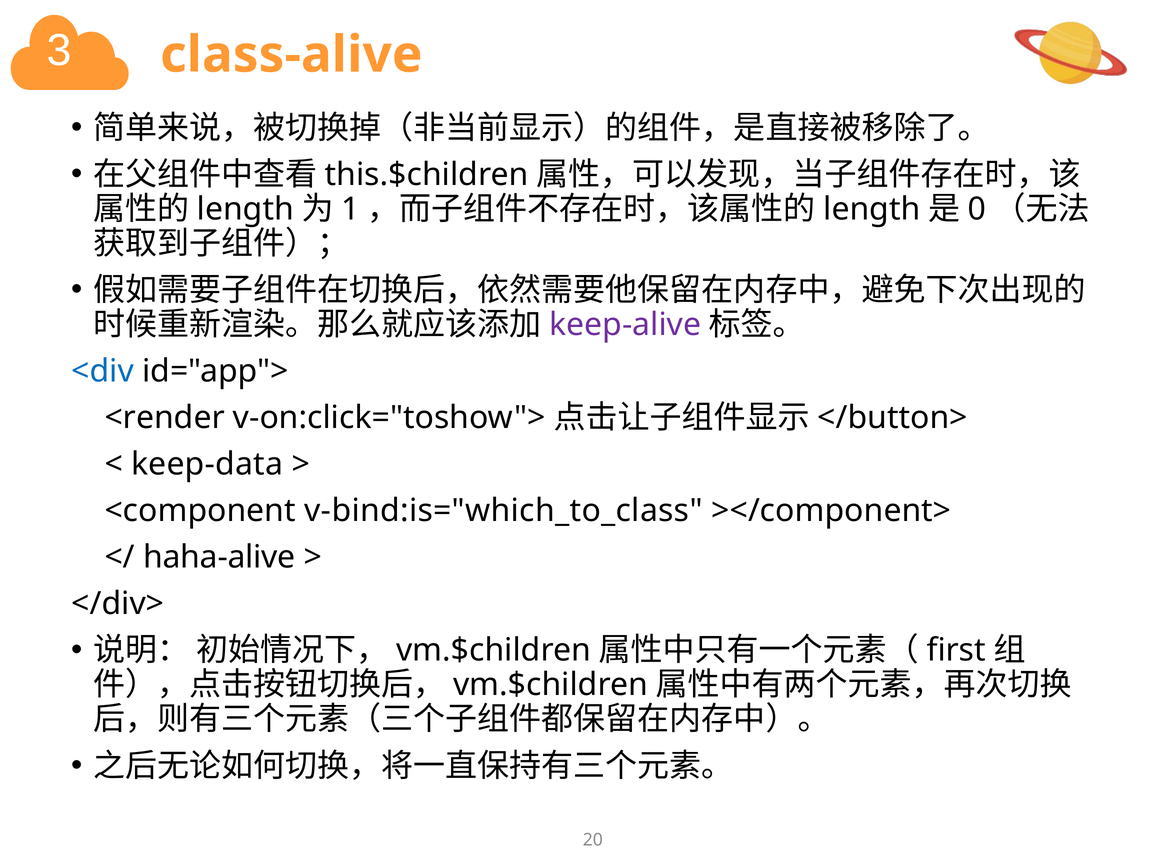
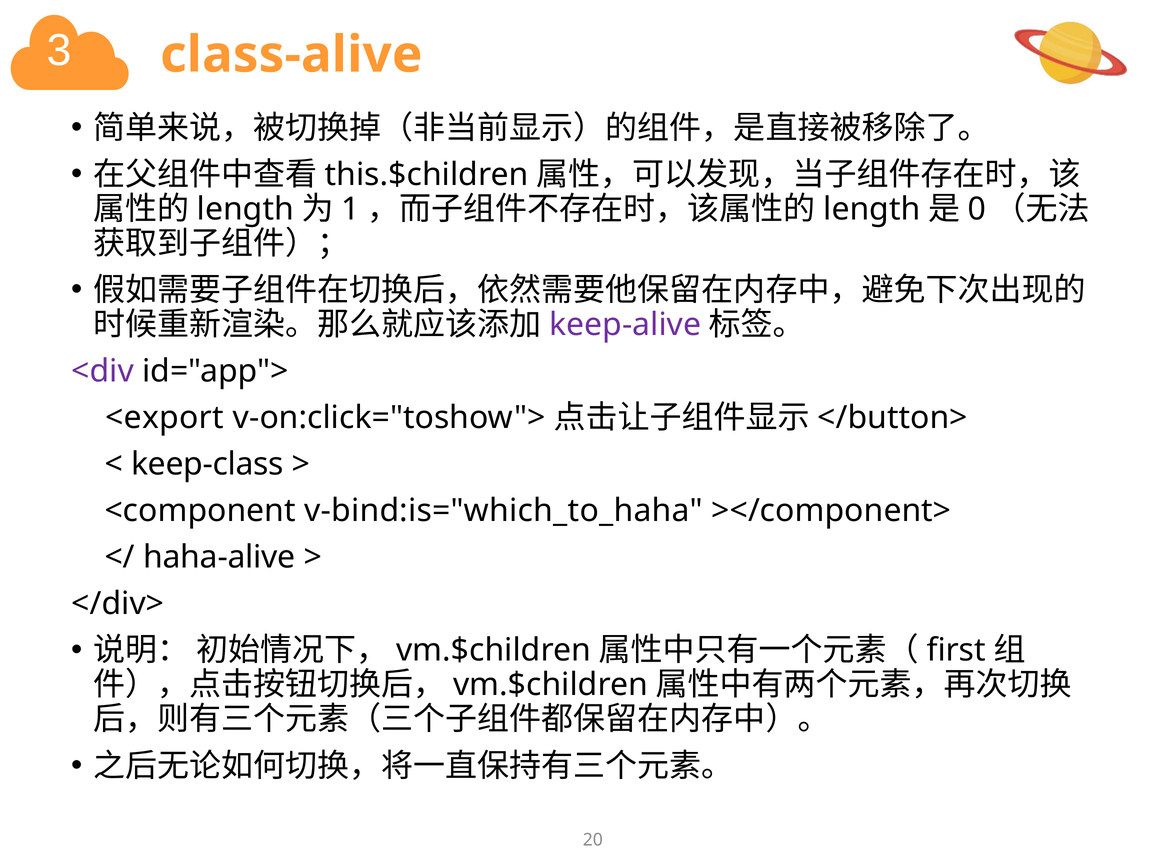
<div colour: blue -> purple (103, 371)
<render: <render -> <export (165, 418)
keep-data: keep-data -> keep-class (207, 464)
v-bind:is="which_to_class: v-bind:is="which_to_class -> v-bind:is="which_to_haha (504, 511)
